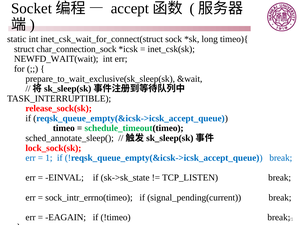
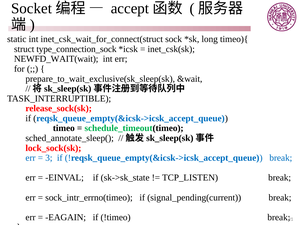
char_connection_sock: char_connection_sock -> type_connection_sock (76, 49)
1: 1 -> 3 (49, 158)
